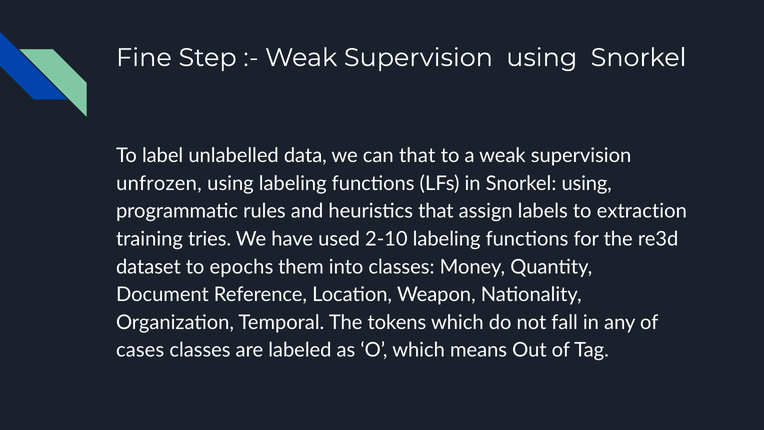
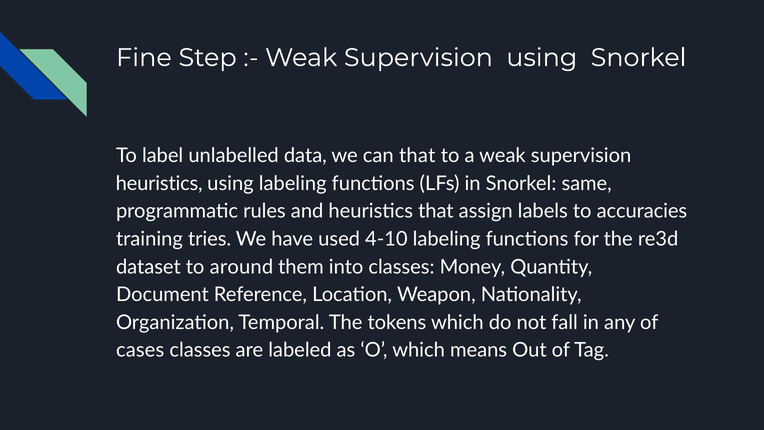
unfrozen: unfrozen -> heuristics (159, 183)
Snorkel using: using -> same (587, 183)
extraction: extraction -> accuracies (642, 211)
2-10: 2-10 -> 4-10 (386, 239)
epochs: epochs -> around (241, 267)
